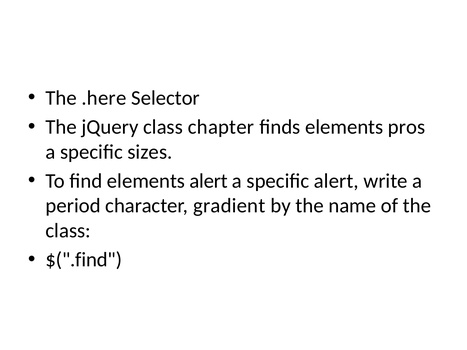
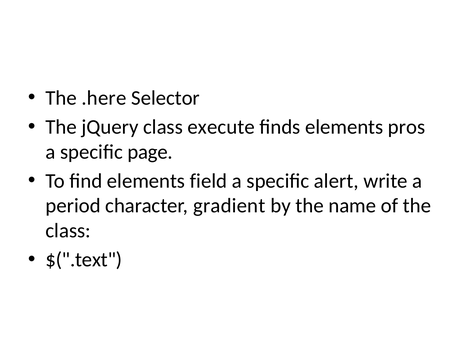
chapter: chapter -> execute (221, 127)
sizes: sizes -> page (150, 152)
elements alert: alert -> field (208, 181)
$(".find: $(".find -> $(".text (84, 260)
